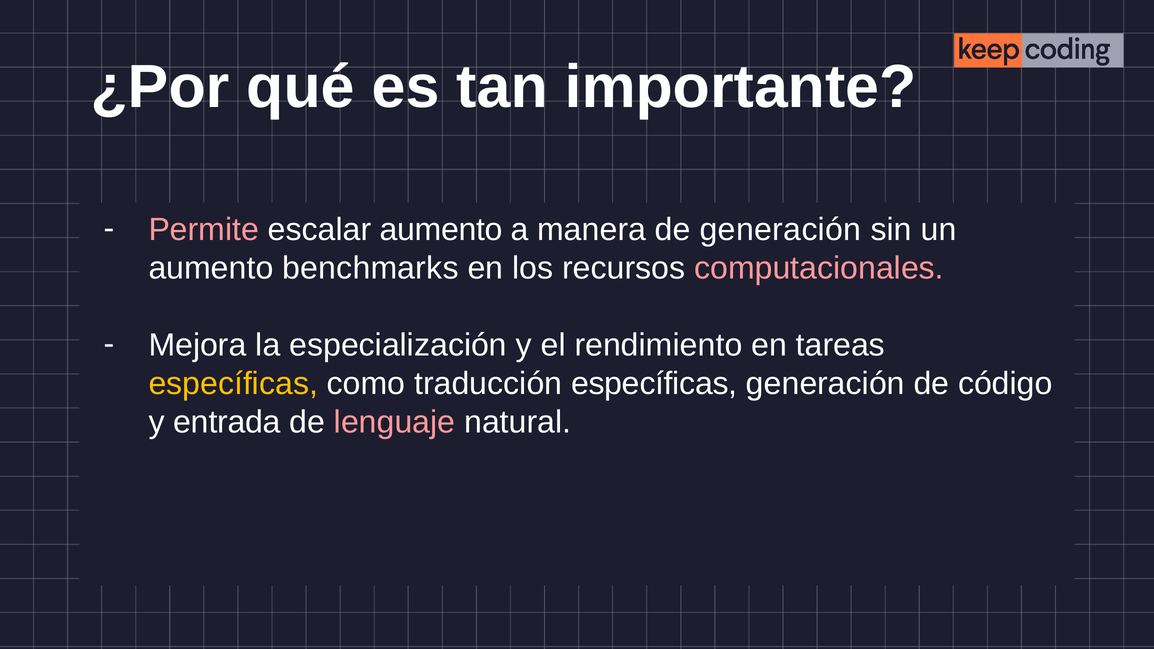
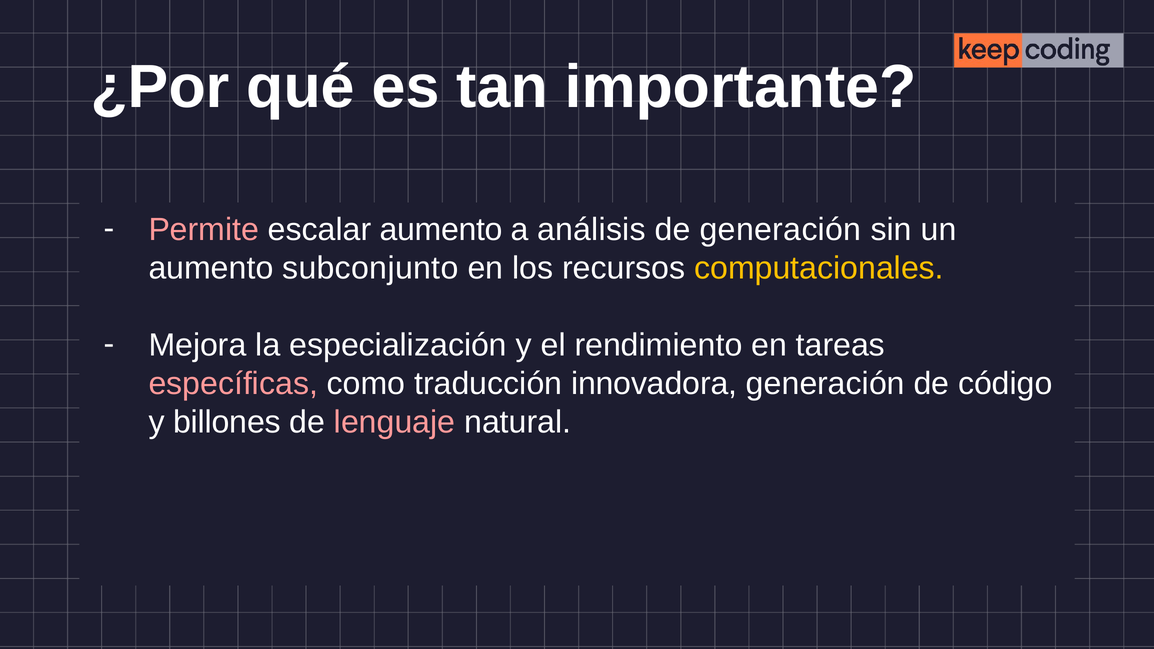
manera: manera -> análisis (592, 230)
benchmarks: benchmarks -> subconjunto (370, 268)
computacionales colour: pink -> yellow (819, 268)
específicas colour: yellow -> pink (233, 384)
traducción específicas: específicas -> innovadora (654, 384)
entrada: entrada -> billones (227, 422)
